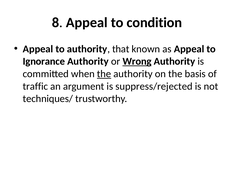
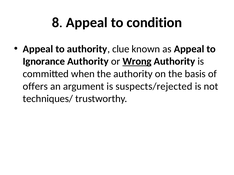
that: that -> clue (121, 49)
the underline: present -> none (104, 74)
traffic: traffic -> offers (35, 87)
suppress/rejected: suppress/rejected -> suspects/rejected (154, 87)
